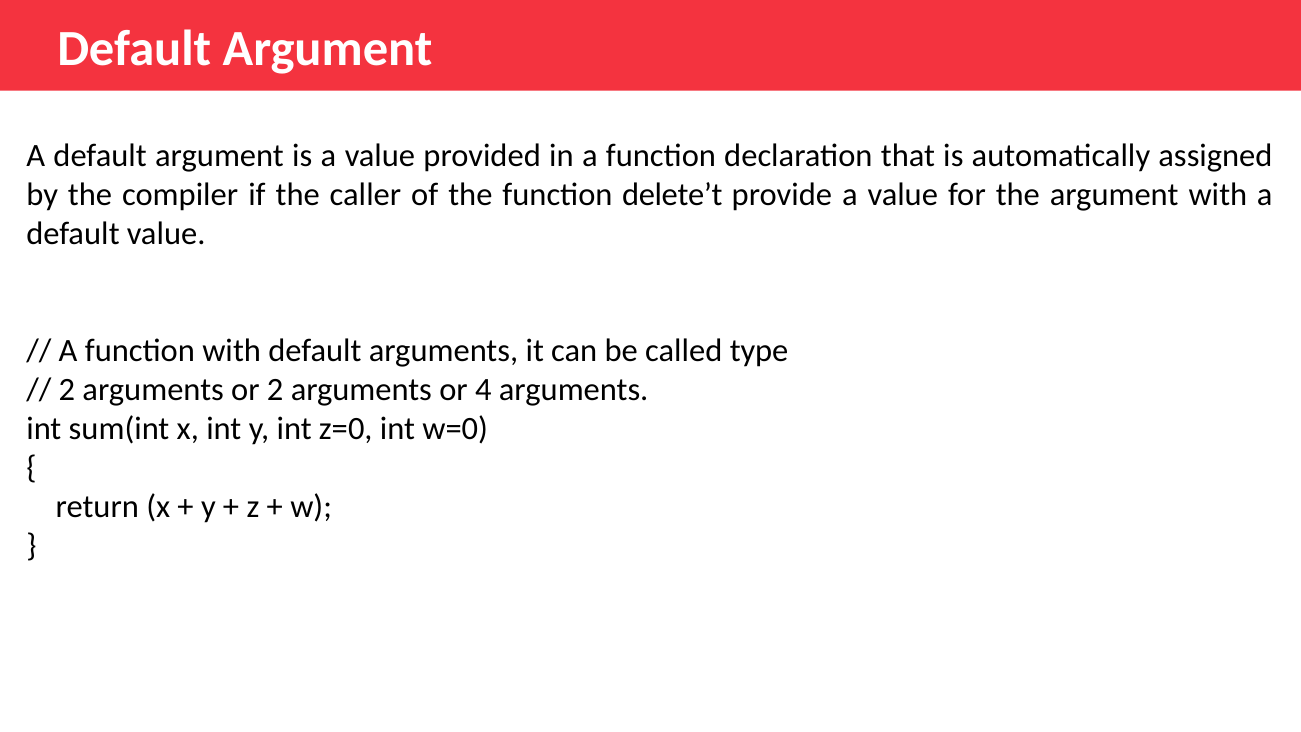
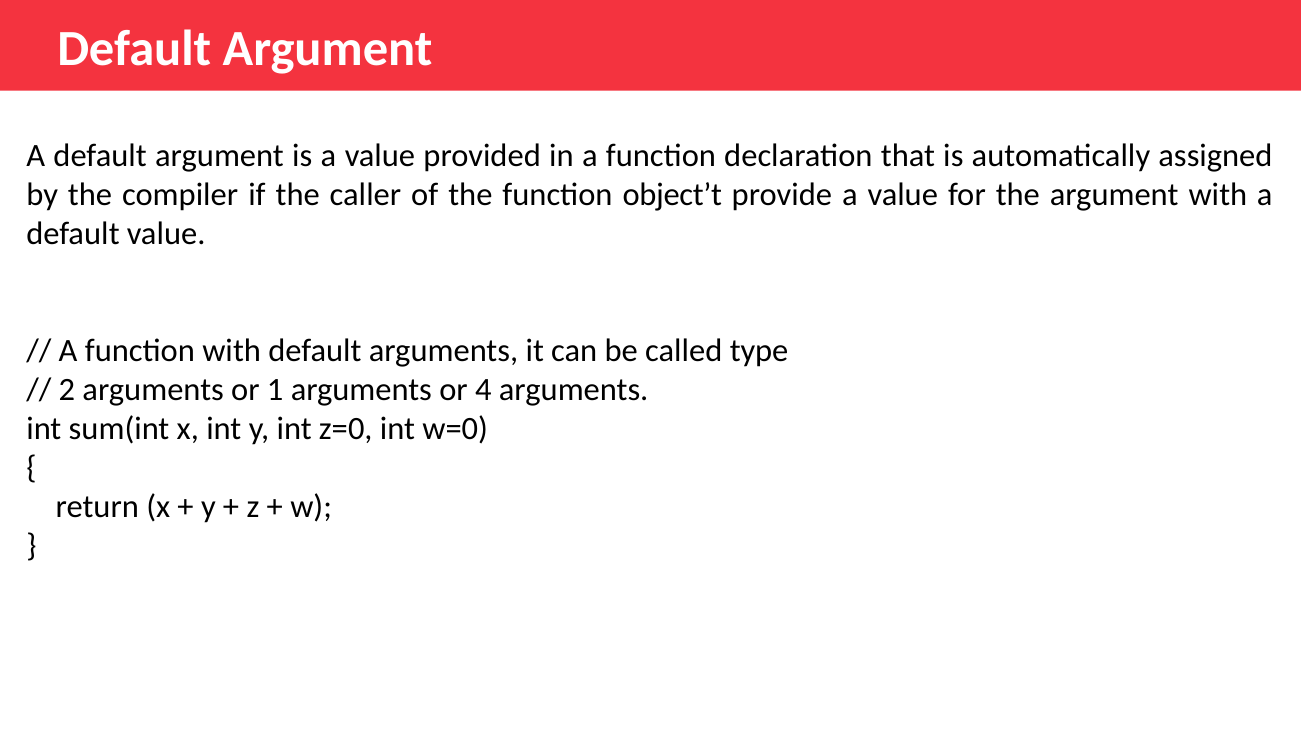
delete’t: delete’t -> object’t (672, 194)
or 2: 2 -> 1 (275, 389)
